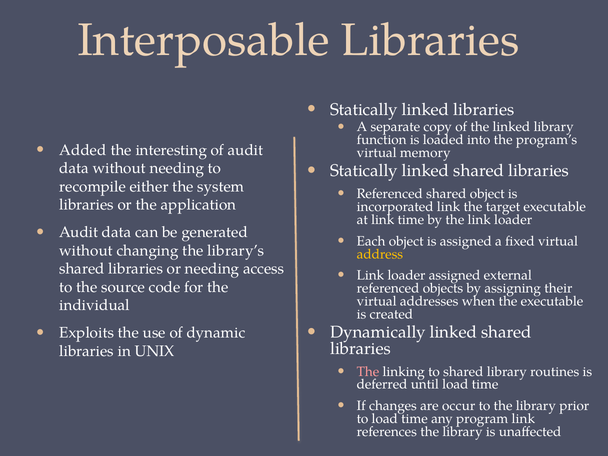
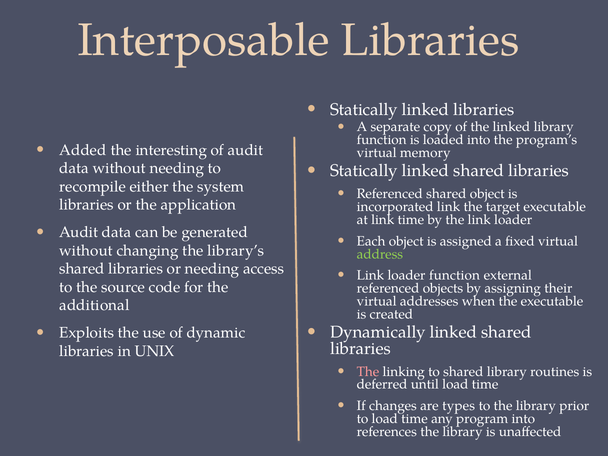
address colour: yellow -> light green (380, 254)
loader assigned: assigned -> function (454, 275)
individual: individual -> additional (94, 305)
occur: occur -> types (459, 406)
program link: link -> into (523, 419)
